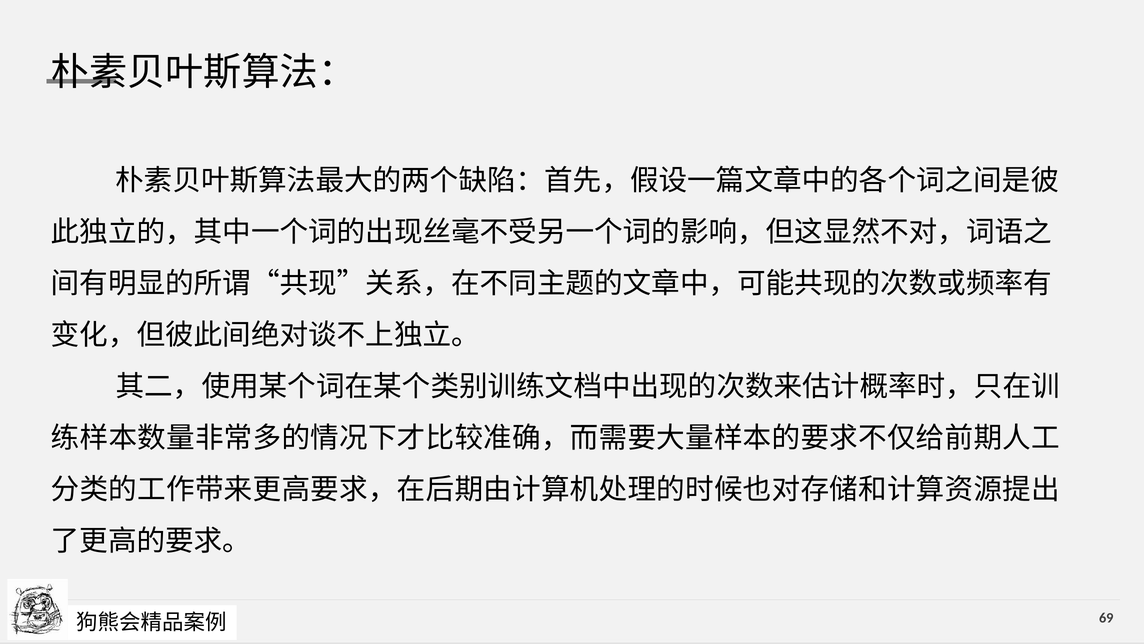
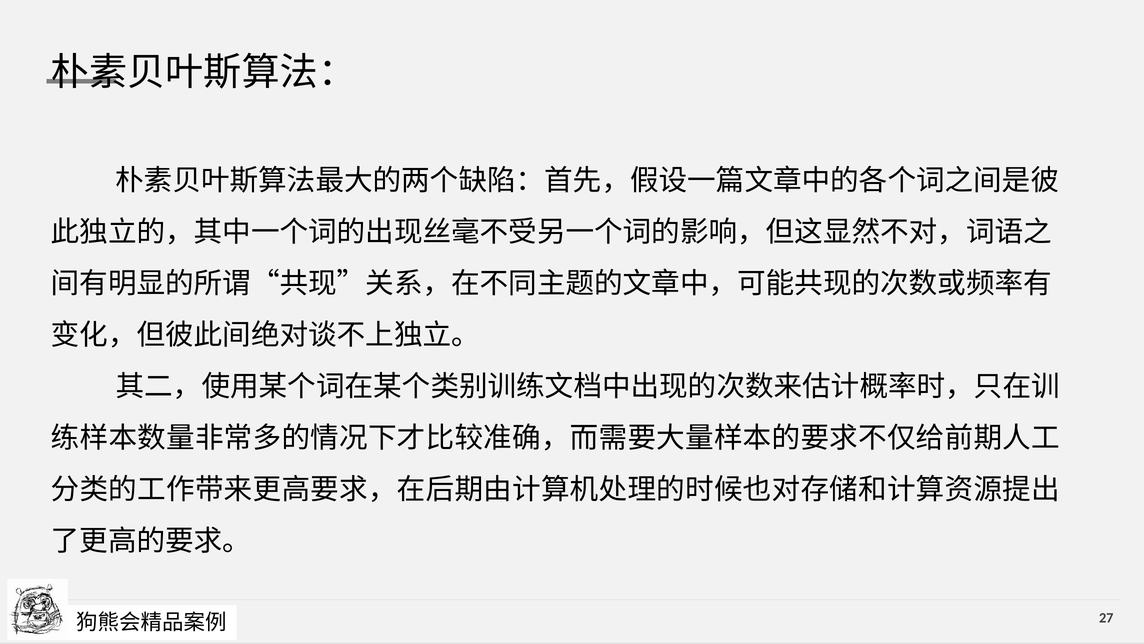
69: 69 -> 27 (1106, 618)
